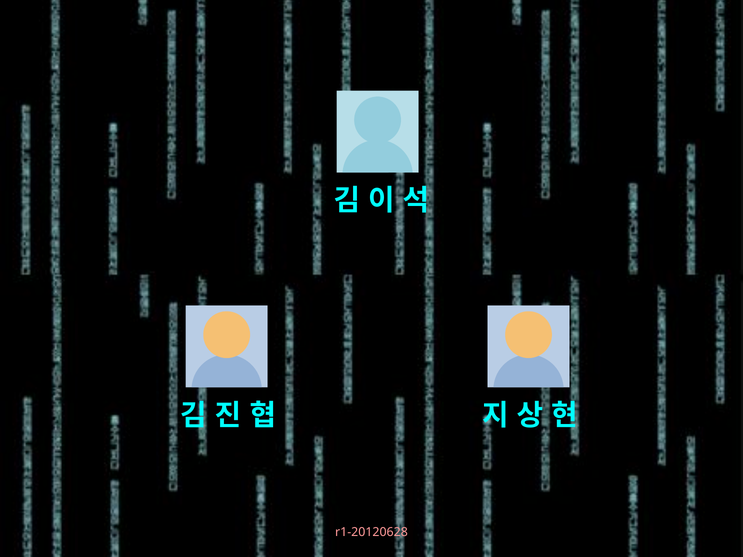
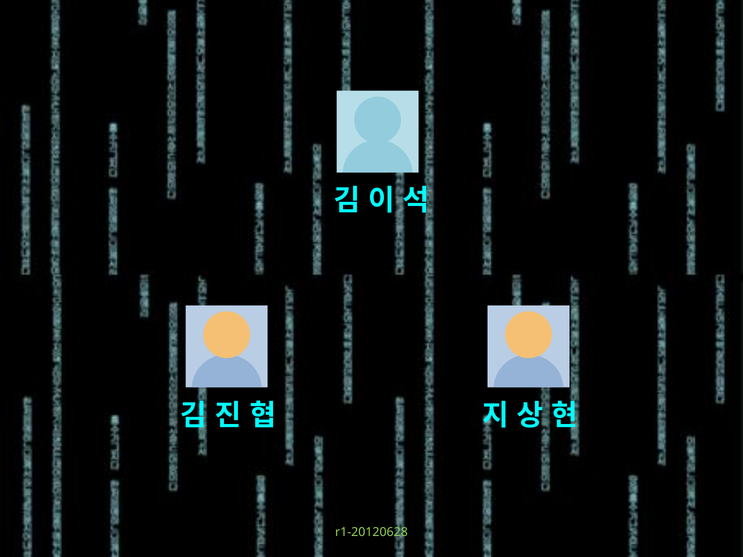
r1-20120628 colour: pink -> light green (371, 532)
